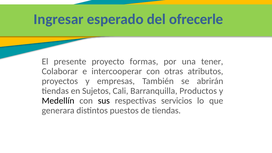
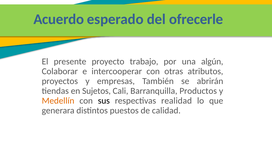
Ingresar: Ingresar -> Acuerdo (59, 19)
formas: formas -> trabajo (144, 62)
tener: tener -> algún (212, 62)
Medellín colour: black -> orange (58, 101)
servicios: servicios -> realidad (177, 101)
de tiendas: tiendas -> calidad (166, 111)
